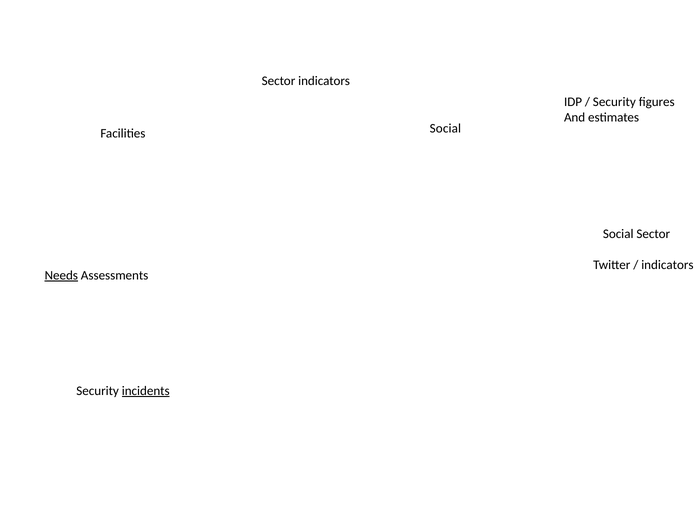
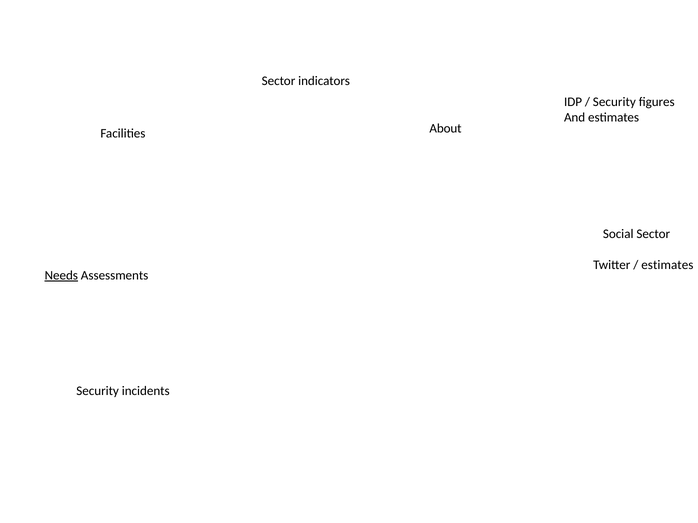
Social: Social -> About (446, 128)
indicators: indicators -> estimates (667, 265)
incidents underline: present -> none (146, 391)
